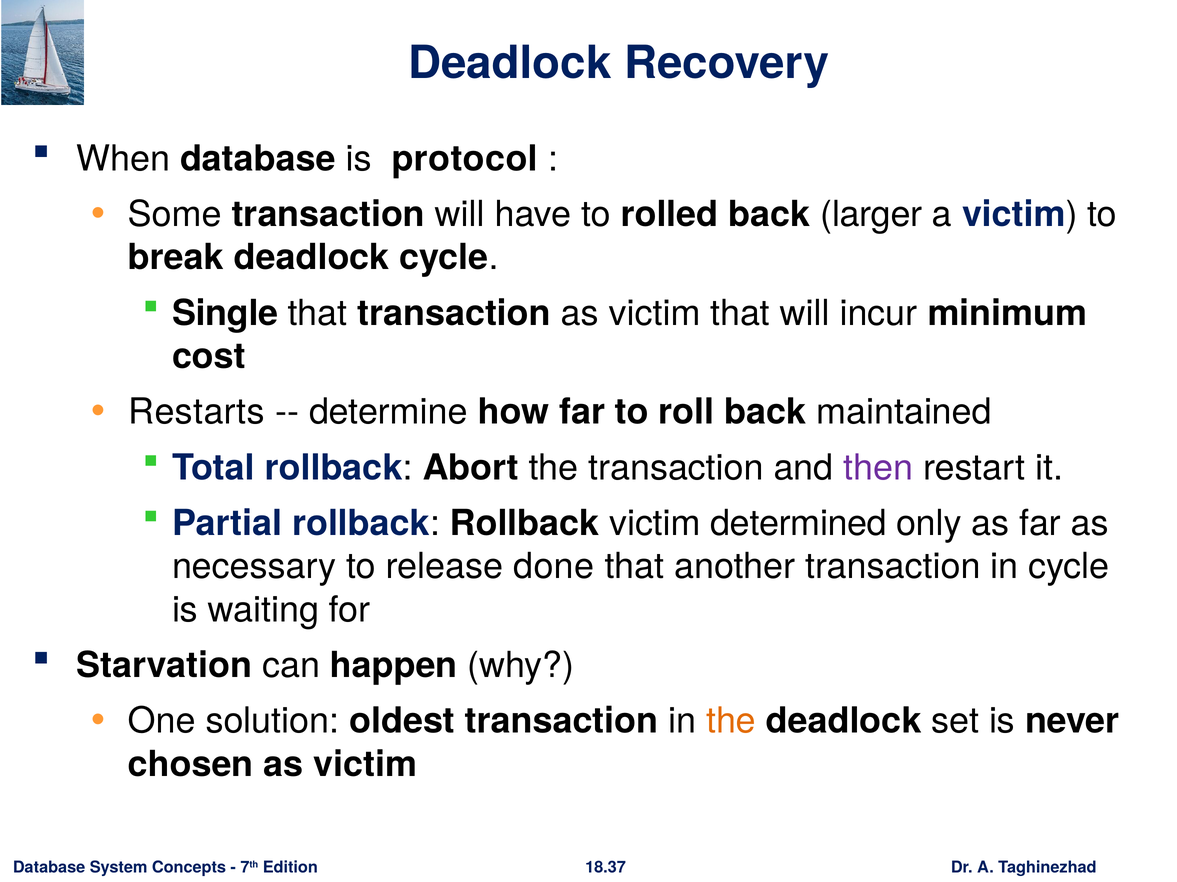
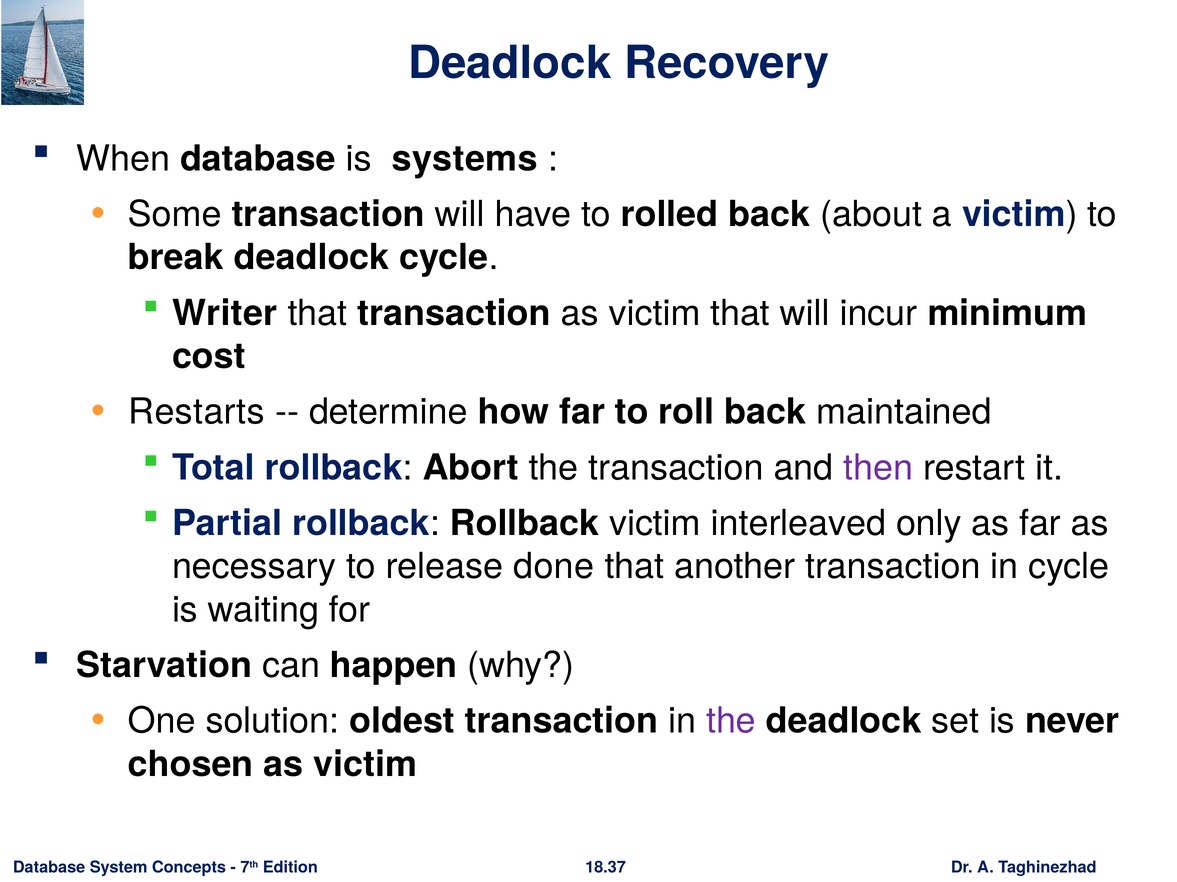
protocol: protocol -> systems (465, 159)
larger: larger -> about (871, 215)
Single: Single -> Writer (225, 314)
determined: determined -> interleaved (798, 524)
the colour: orange -> purple (731, 722)
